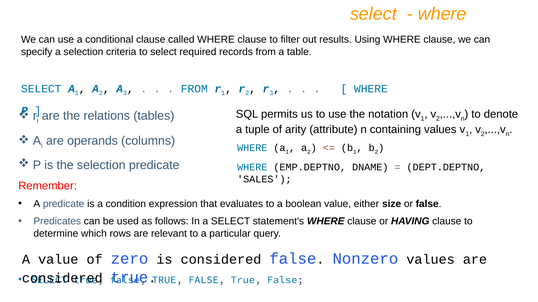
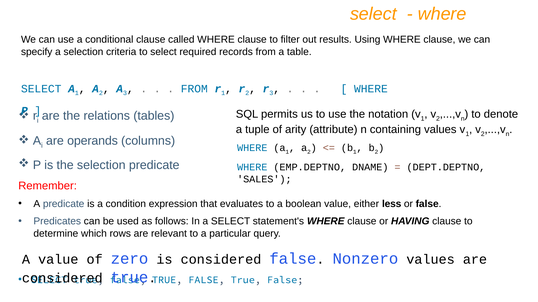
size: size -> less (392, 204)
